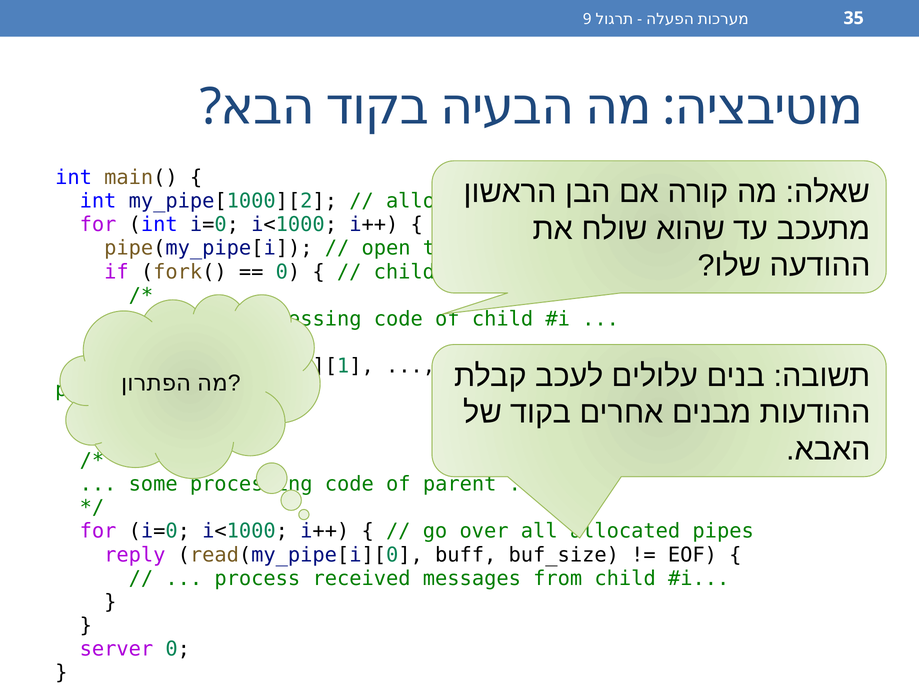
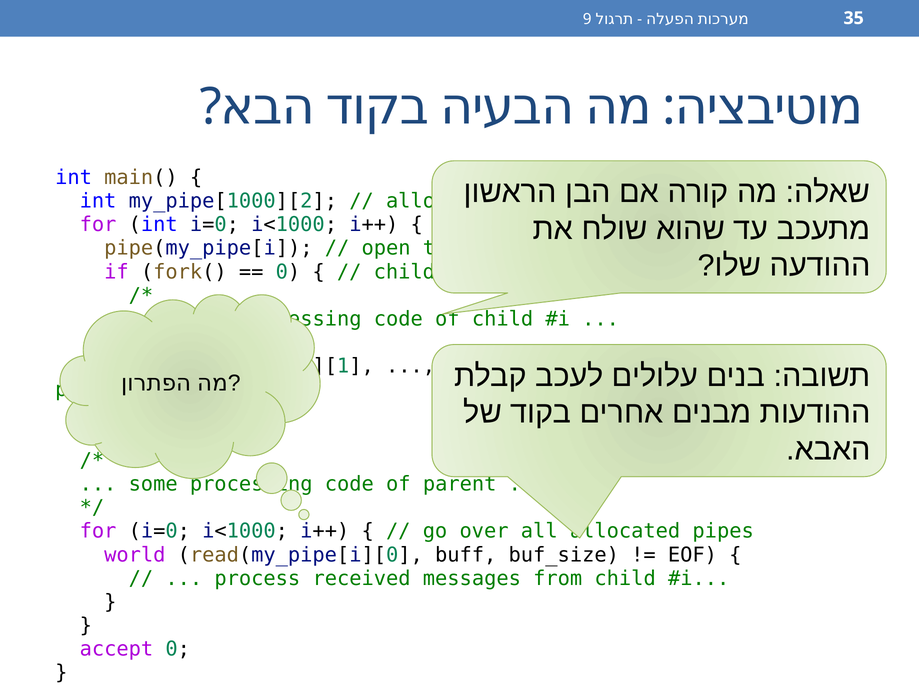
reply: reply -> world (135, 555)
server: server -> accept (116, 649)
